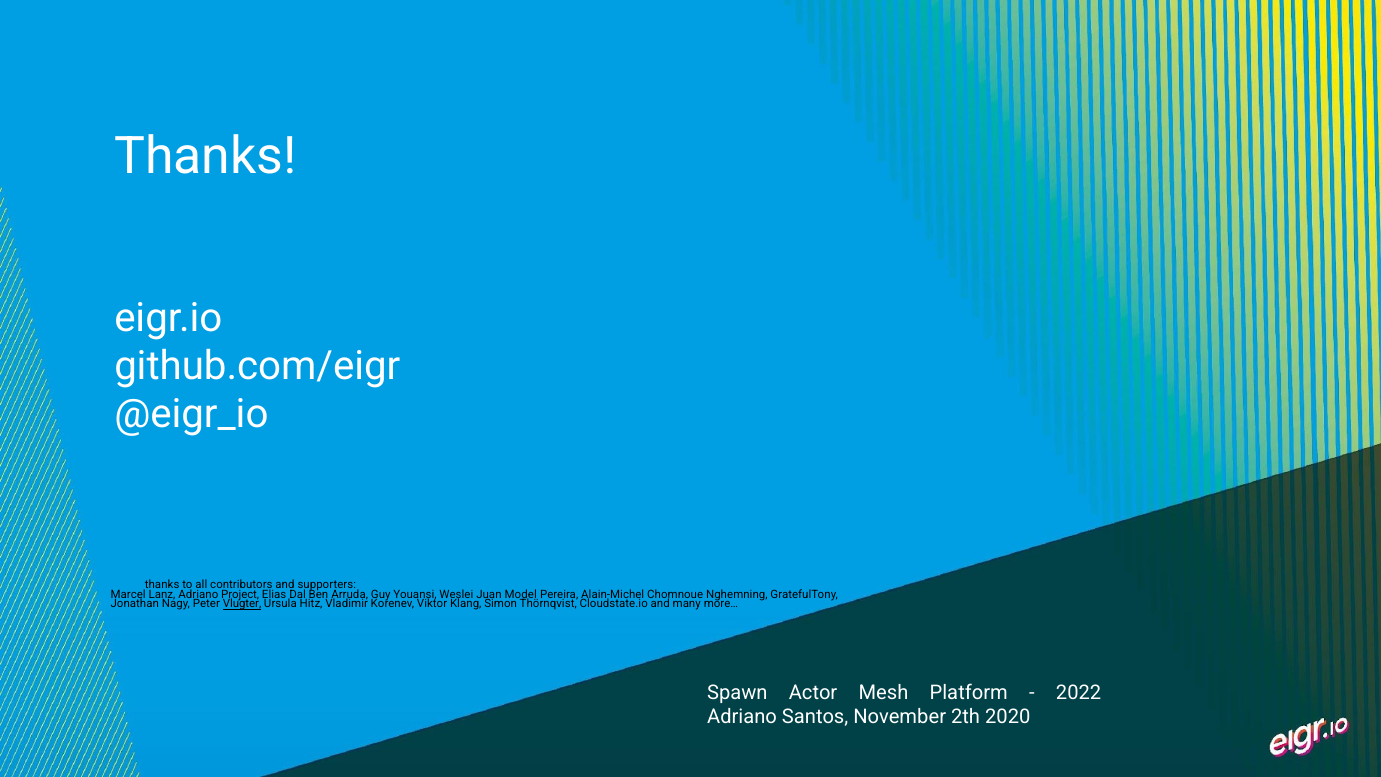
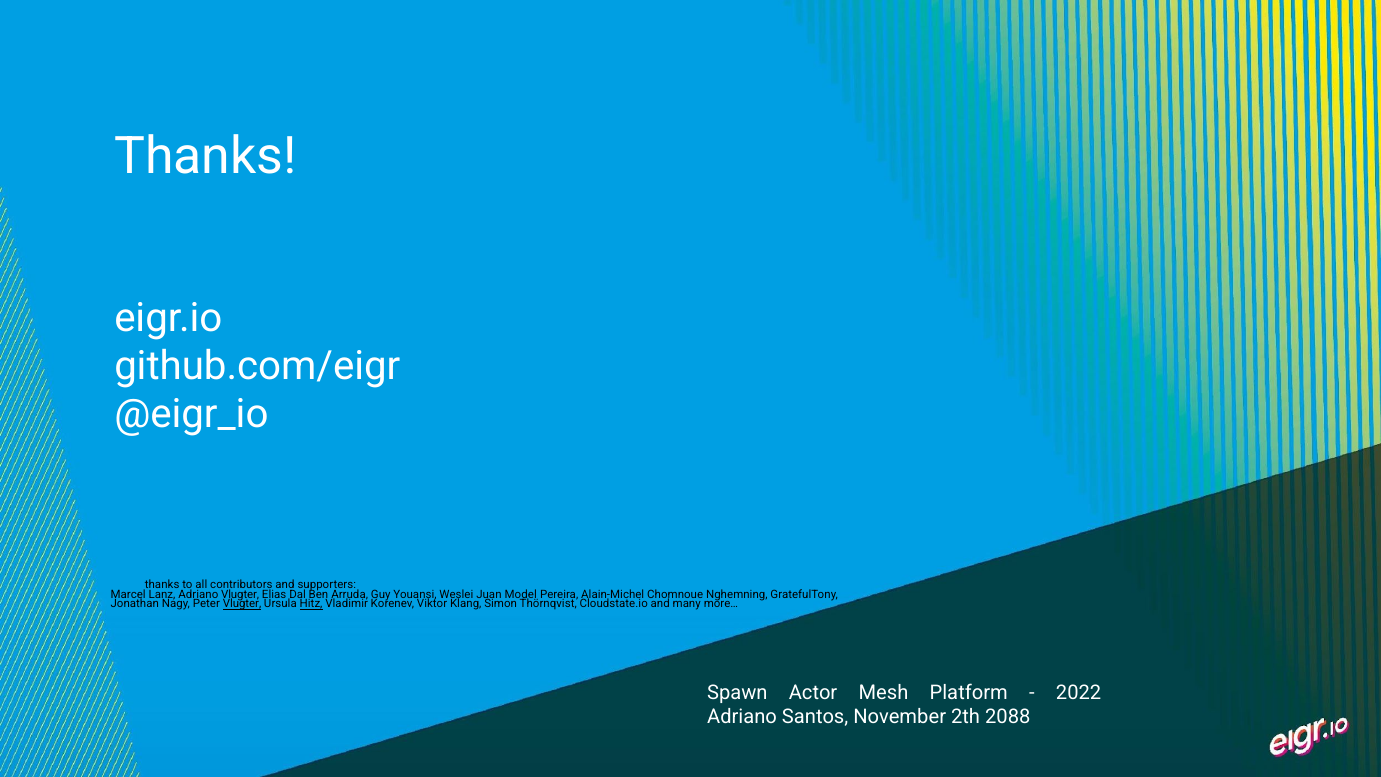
Adriano Project: Project -> Vlugter (240, 594)
Hitz underline: none -> present (311, 604)
2020: 2020 -> 2088 (1008, 717)
